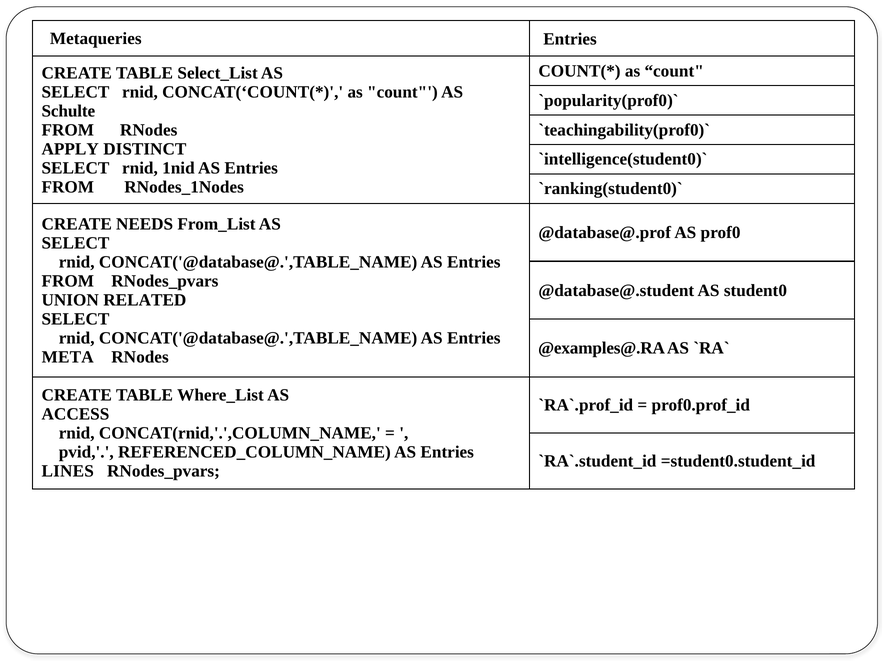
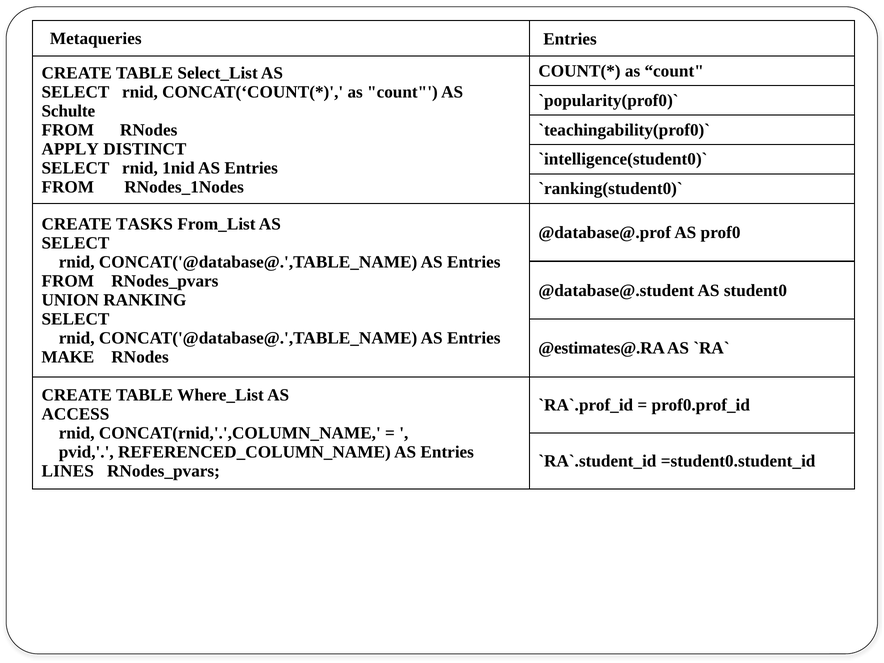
NEEDS: NEEDS -> TASKS (144, 224)
RELATED: RELATED -> RANKING (145, 300)
@examples@.RA: @examples@.RA -> @estimates@.RA (602, 348)
META: META -> MAKE (68, 357)
